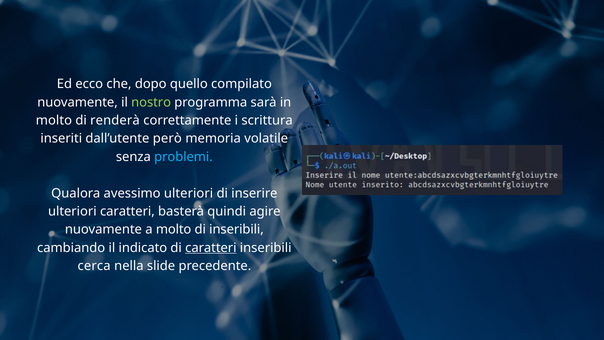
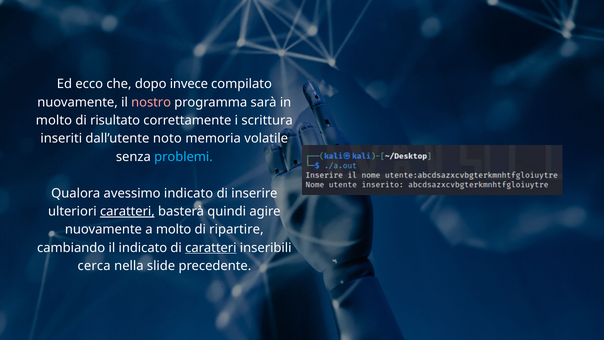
quello: quello -> invece (189, 84)
nostro colour: light green -> pink (151, 102)
renderà: renderà -> risultato (115, 120)
però: però -> noto (167, 139)
avessimo ulteriori: ulteriori -> indicato (189, 193)
caratteri underline: none -> present (127, 211)
di inseribili: inseribili -> ripartire (236, 229)
